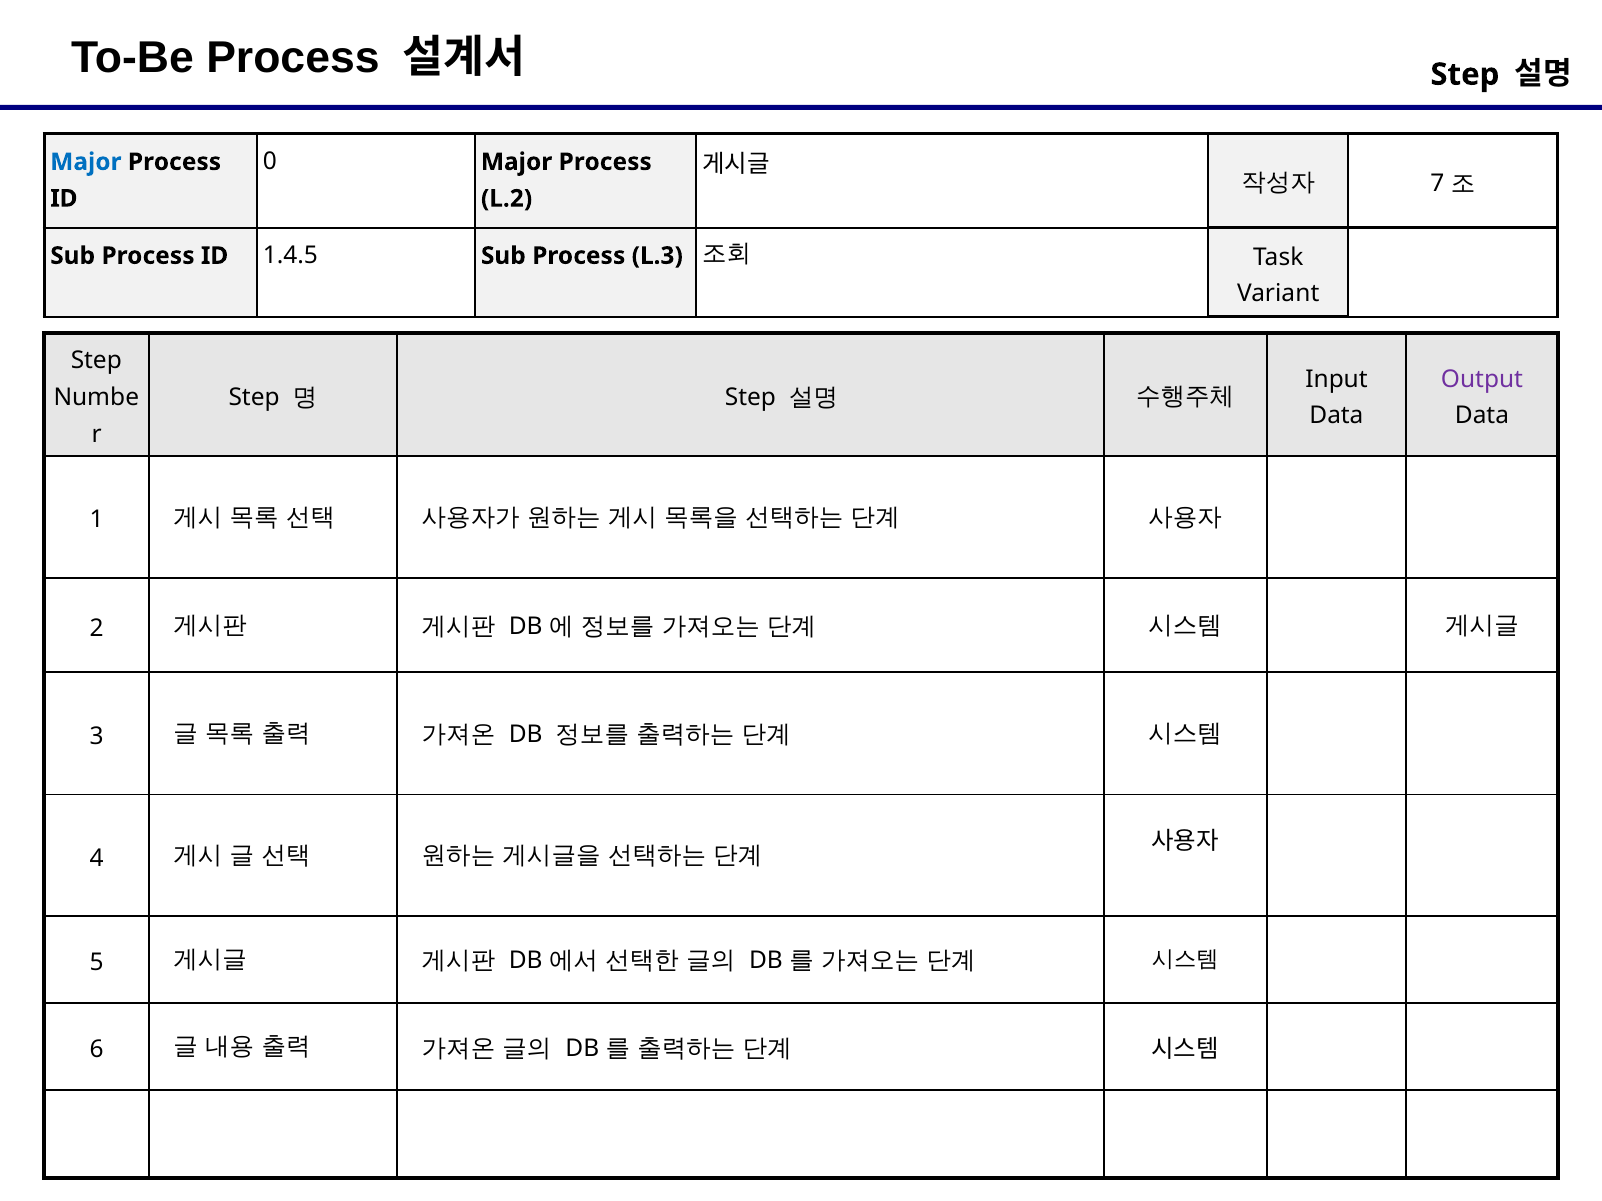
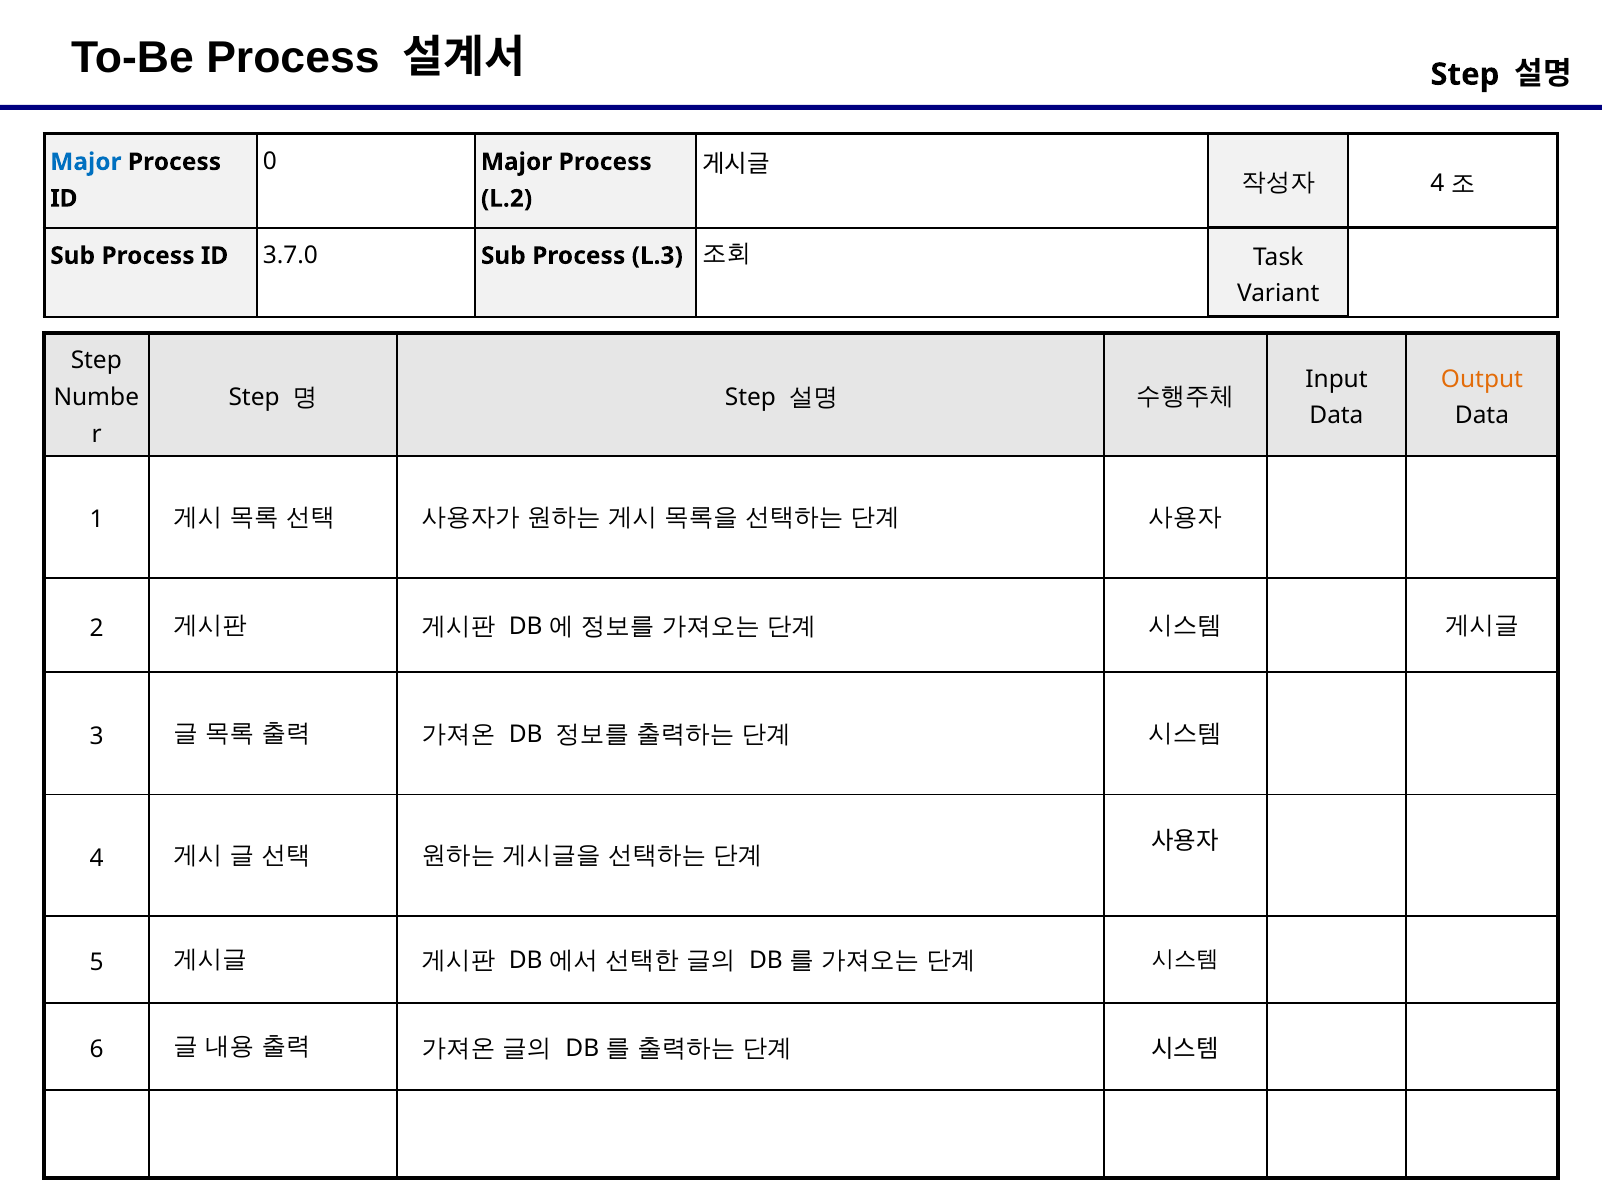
7: 7 -> 4 (1437, 184)
1.4.5: 1.4.5 -> 3.7.0 (290, 256)
Output colour: purple -> orange (1482, 379)
